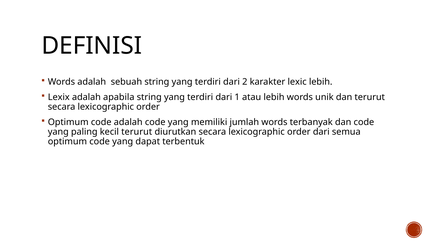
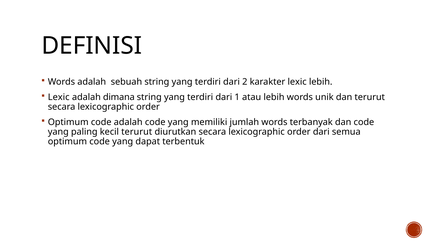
Lexix: Lexix -> Lexic (59, 97)
apabila: apabila -> dimana (119, 97)
